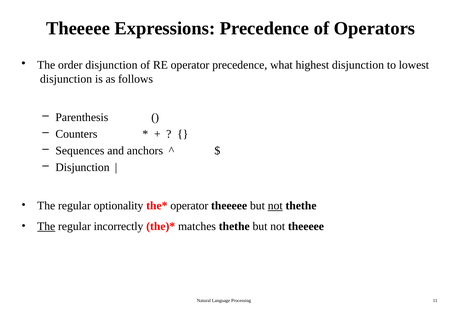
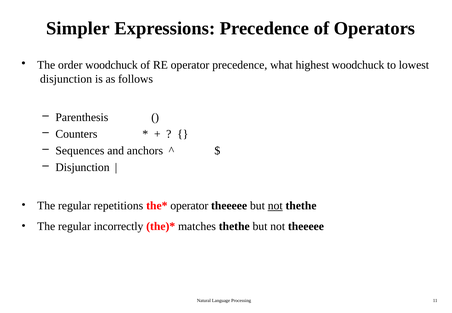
Theeeee: Theeeee -> Simpler (78, 28)
order disjunction: disjunction -> woodchuck (112, 65)
highest disjunction: disjunction -> woodchuck (358, 65)
optionality: optionality -> repetitions (118, 206)
The underline: present -> none (46, 226)
